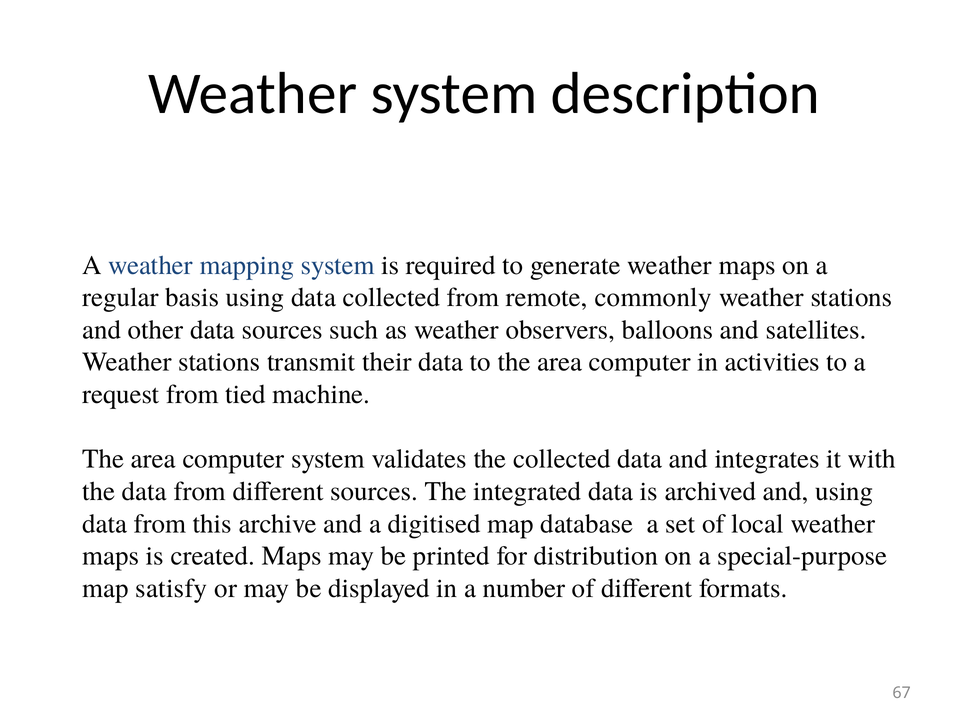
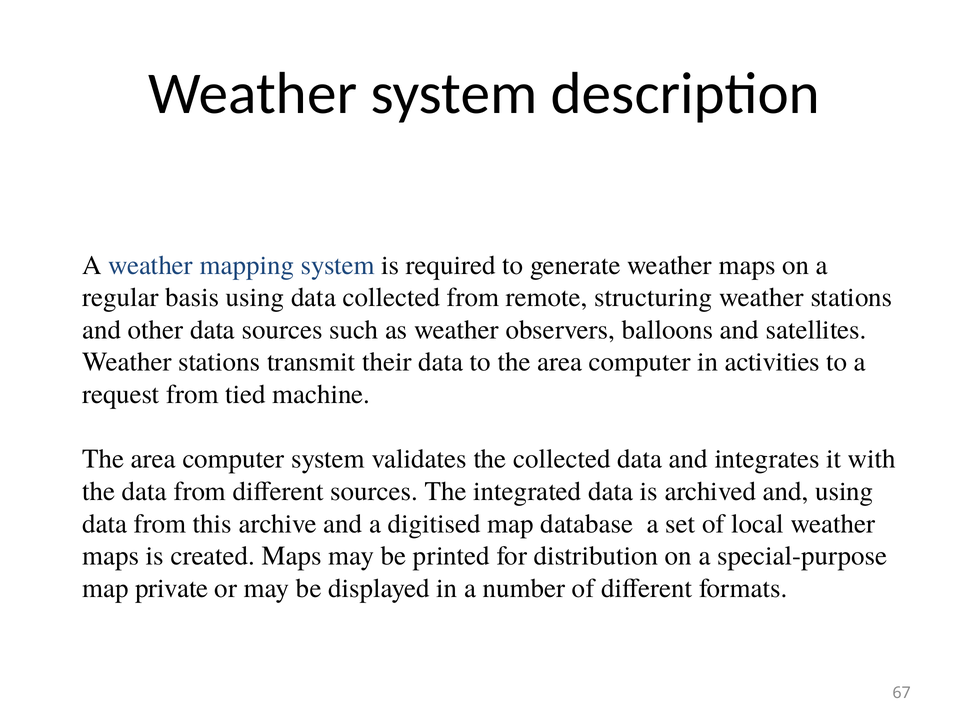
commonly: commonly -> structuring (653, 297)
satisfy: satisfy -> private (172, 588)
